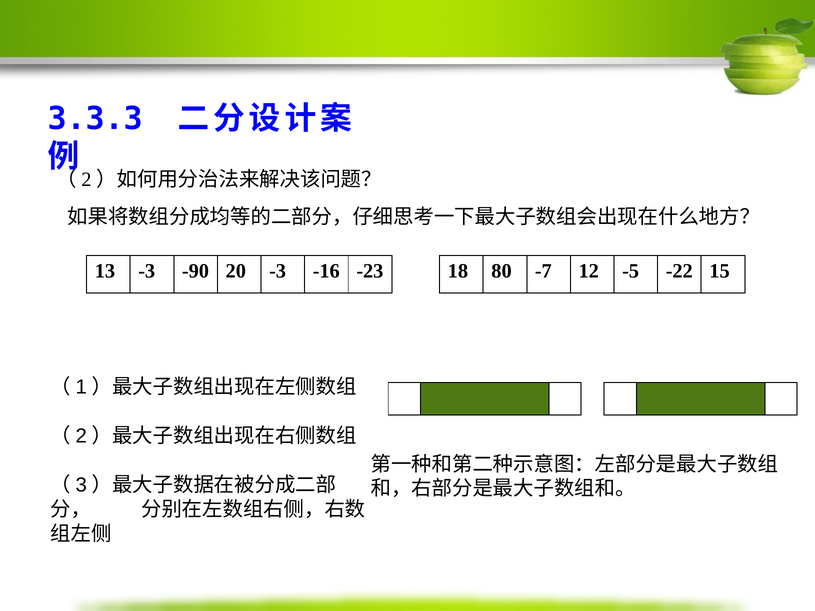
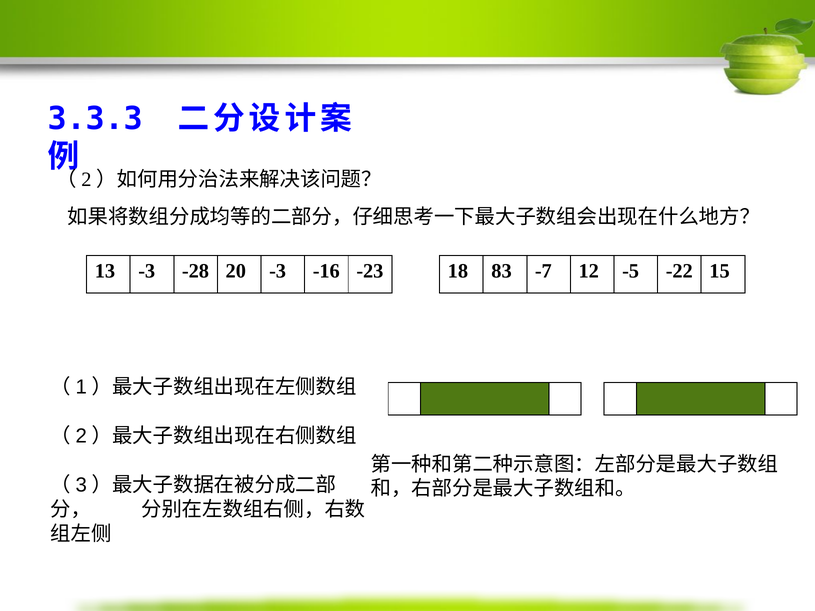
-90: -90 -> -28 (195, 271)
80: 80 -> 83 (502, 271)
